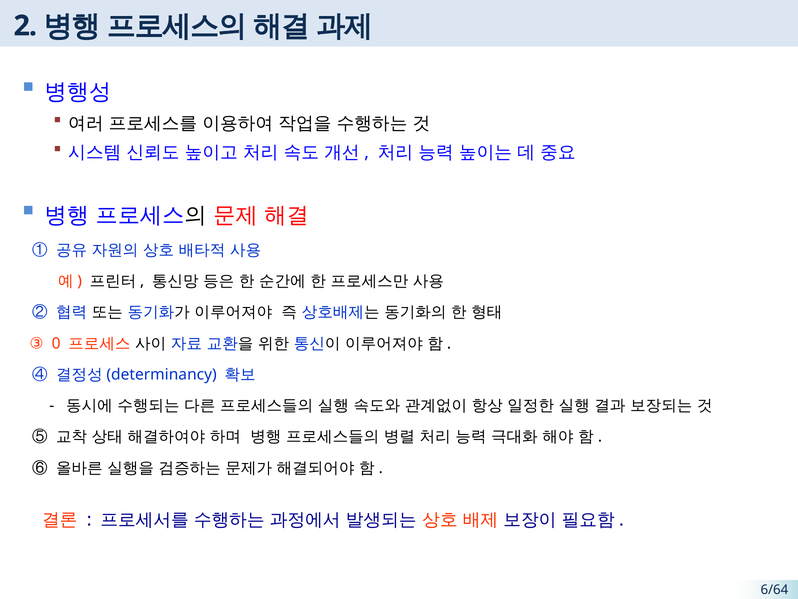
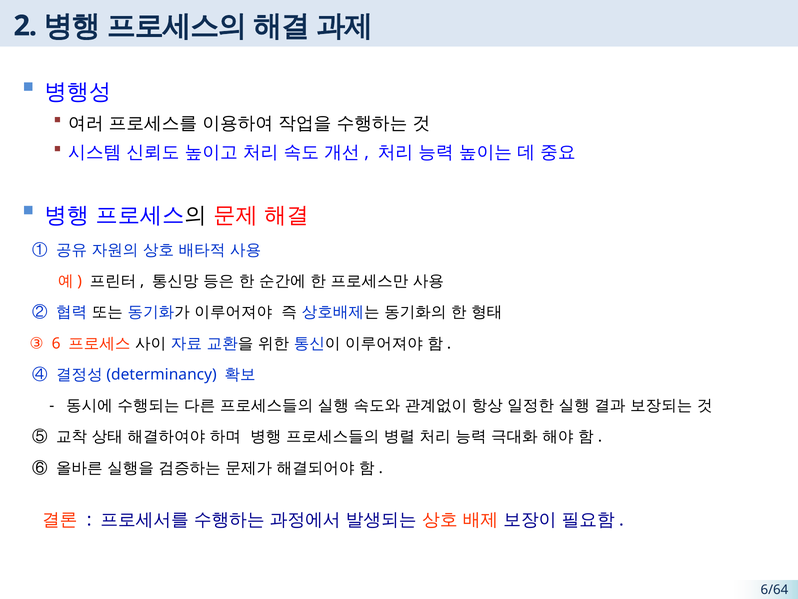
0: 0 -> 6 (56, 343)
